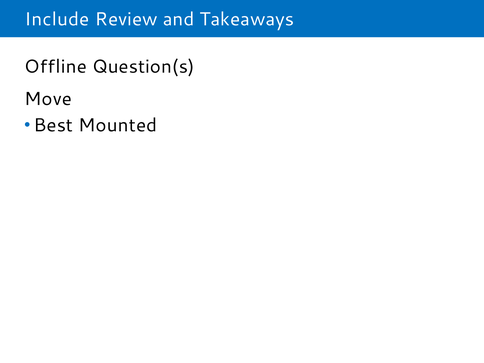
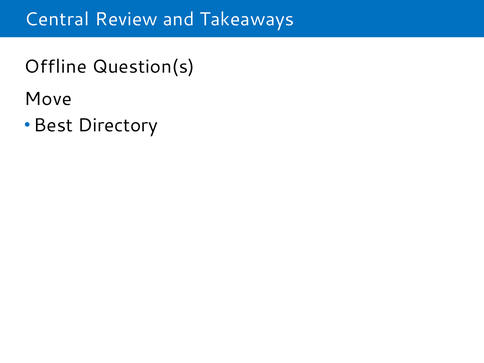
Include: Include -> Central (57, 19)
Mounted: Mounted -> Directory (118, 125)
